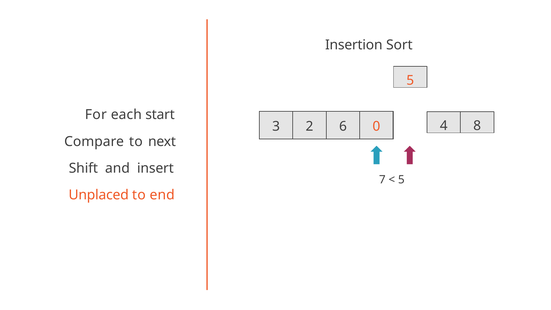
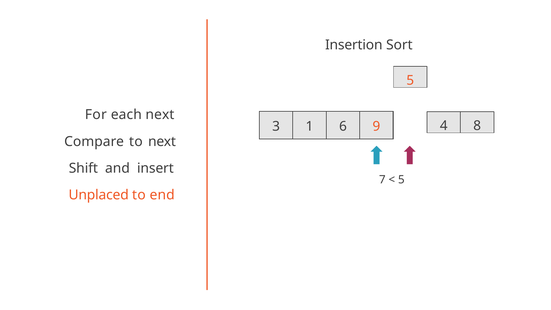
each start: start -> next (160, 115)
2: 2 -> 1 (310, 126)
0: 0 -> 9 (376, 126)
